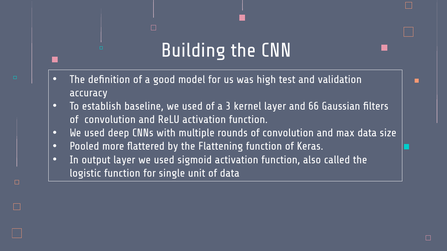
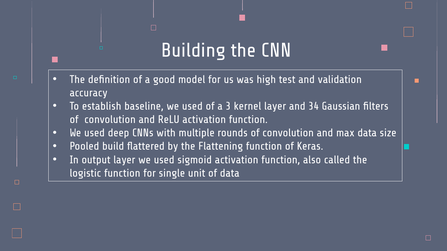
66: 66 -> 34 (314, 106)
more: more -> build (113, 147)
